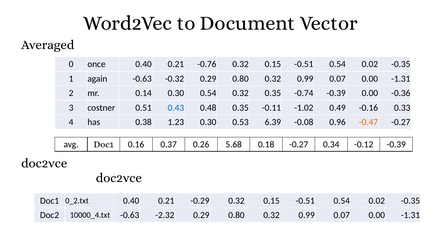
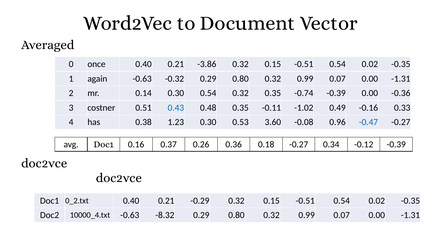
-0.76: -0.76 -> -3.86 (207, 64)
6.39: 6.39 -> 3.60 (273, 122)
-0.47 colour: orange -> blue (368, 122)
5.68: 5.68 -> 0.36 (234, 144)
-2.32: -2.32 -> -8.32 (165, 215)
